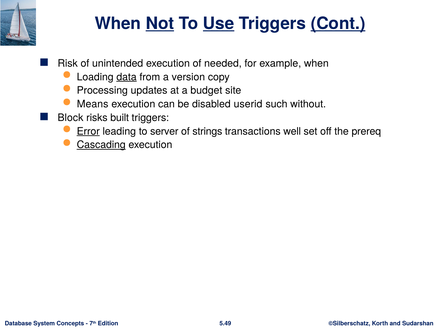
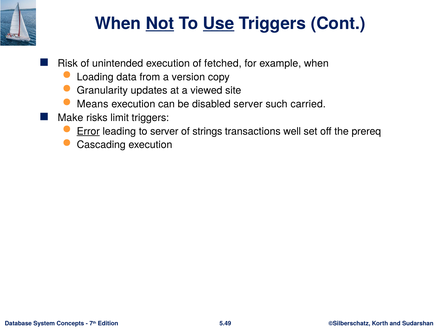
Cont underline: present -> none (338, 24)
needed: needed -> fetched (223, 63)
data underline: present -> none (127, 77)
Processing: Processing -> Granularity (102, 90)
budget: budget -> viewed (206, 90)
disabled userid: userid -> server (248, 104)
without: without -> carried (308, 104)
Block: Block -> Make (70, 118)
built: built -> limit (120, 118)
Cascading underline: present -> none (101, 145)
